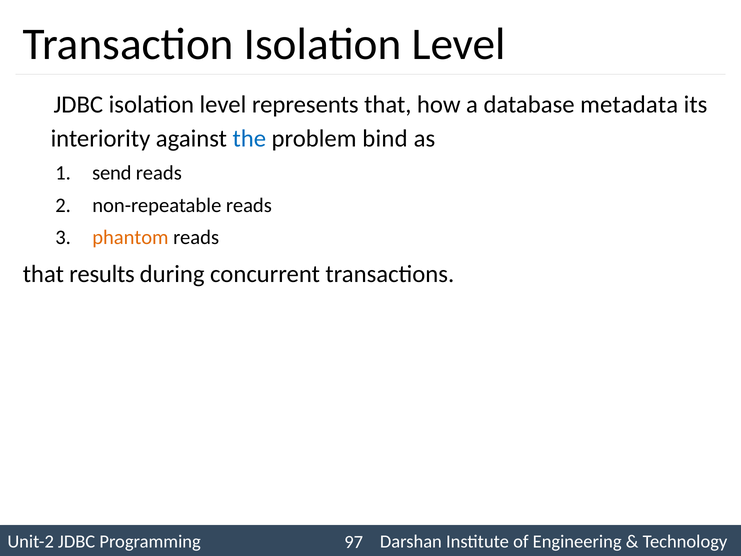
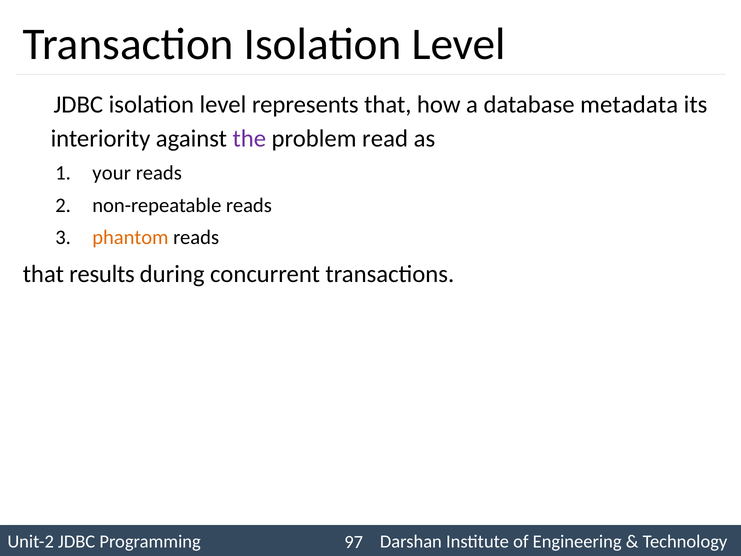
the colour: blue -> purple (249, 138)
bind: bind -> read (385, 138)
send: send -> your (112, 173)
